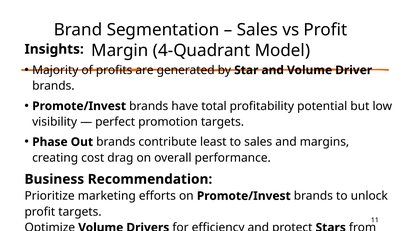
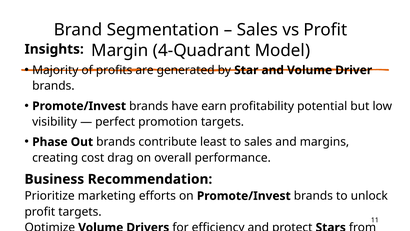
total: total -> earn (214, 106)
